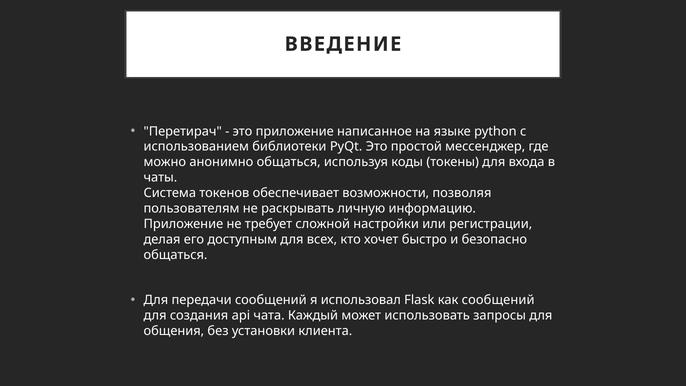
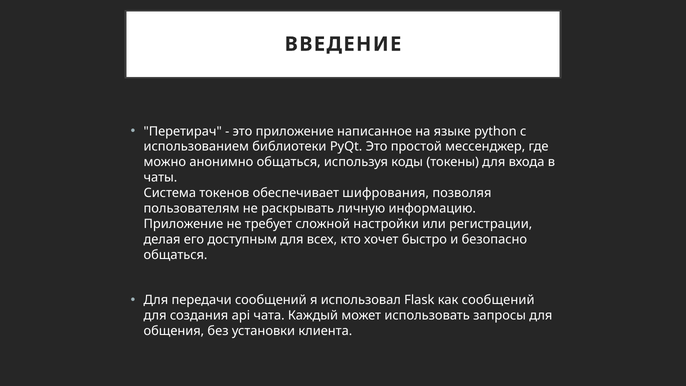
возможности: возможности -> шифрования (386, 193)
